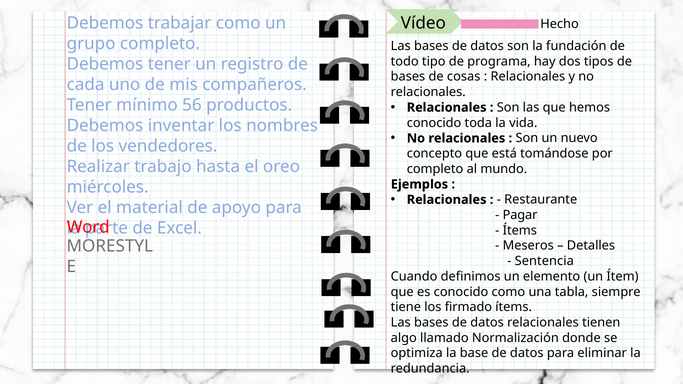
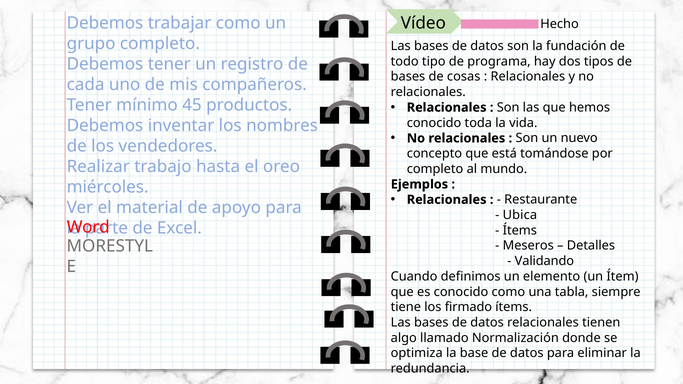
56: 56 -> 45 (192, 105)
Pagar: Pagar -> Ubica (520, 215)
Sentencia: Sentencia -> Validando (544, 261)
